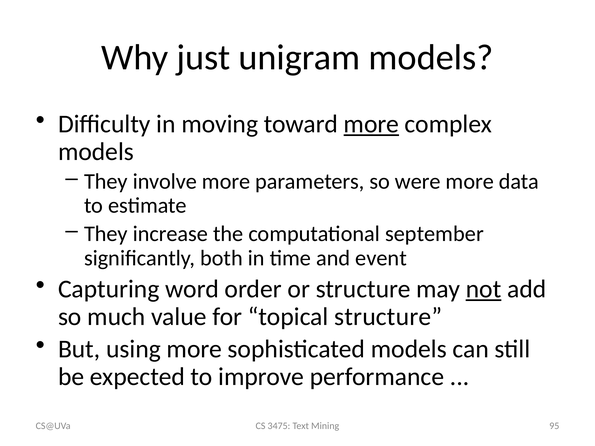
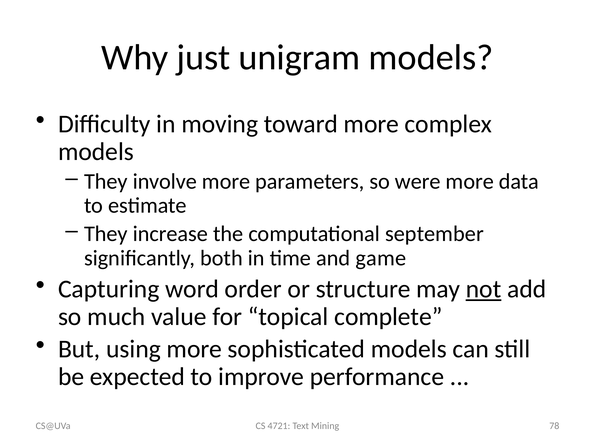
more underline: present -> none (371, 124)
event: event -> game (381, 258)
topical structure: structure -> complete (388, 317)
3475: 3475 -> 4721 (279, 426)
95: 95 -> 78 (554, 426)
